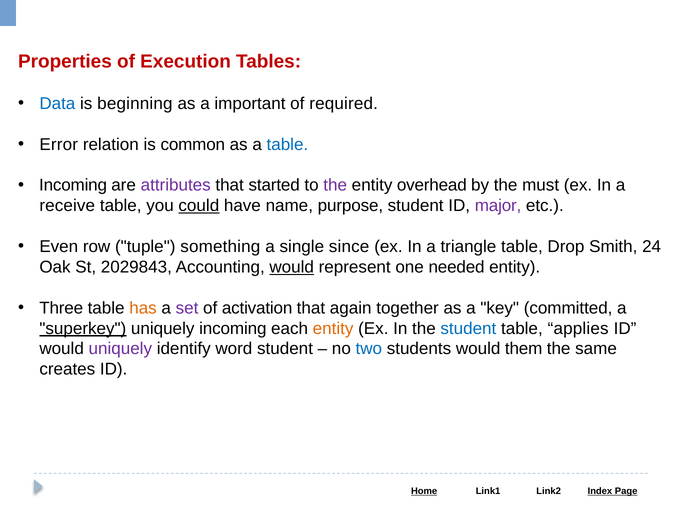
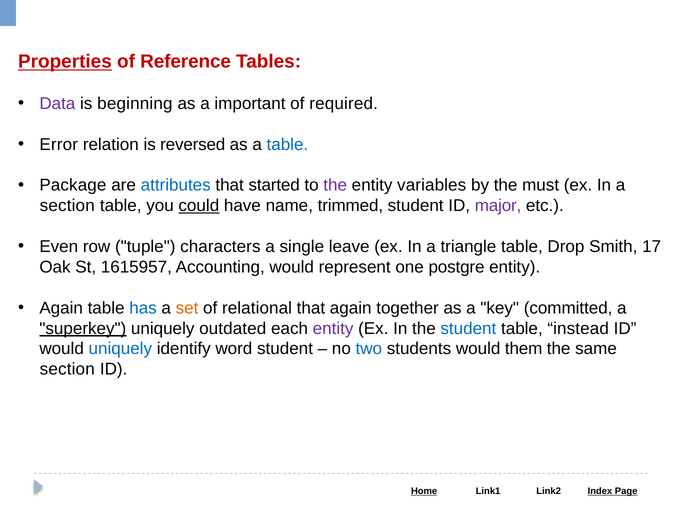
Properties underline: none -> present (65, 62)
Execution: Execution -> Reference (186, 62)
Data colour: blue -> purple (57, 104)
common: common -> reversed (193, 145)
Incoming: Incoming -> Package (73, 186)
attributes colour: purple -> blue (176, 186)
overhead: overhead -> variables (432, 186)
receive: receive -> section (67, 206)
purpose: purpose -> trimmed (350, 206)
something: something -> characters (220, 247)
since: since -> leave (349, 247)
24: 24 -> 17 (652, 247)
2029843: 2029843 -> 1615957 (136, 267)
would underline: present -> none (292, 267)
needed: needed -> postgre (457, 267)
Three: Three -> Again (61, 308)
has colour: orange -> blue (143, 308)
set colour: purple -> orange (187, 308)
activation: activation -> relational (257, 308)
uniquely incoming: incoming -> outdated (233, 329)
entity colour: orange -> purple (333, 329)
applies: applies -> instead (578, 329)
uniquely colour: purple -> blue (120, 349)
creates: creates -> section (67, 370)
